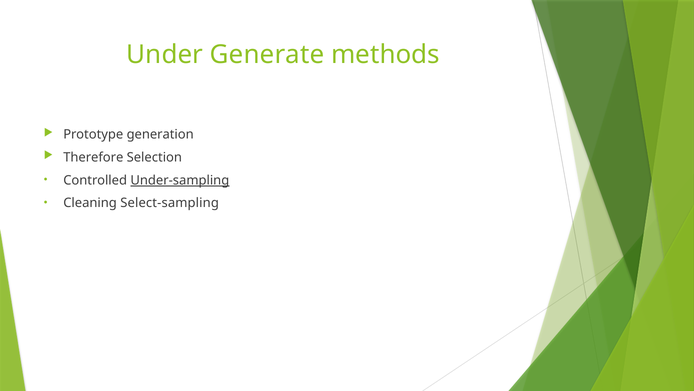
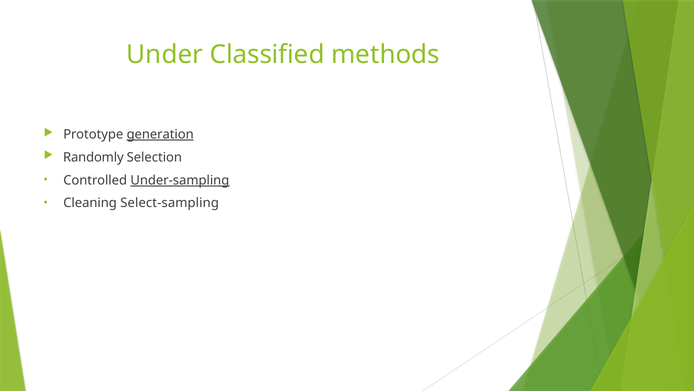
Generate: Generate -> Classified (267, 55)
generation underline: none -> present (160, 134)
Therefore: Therefore -> Randomly (93, 157)
